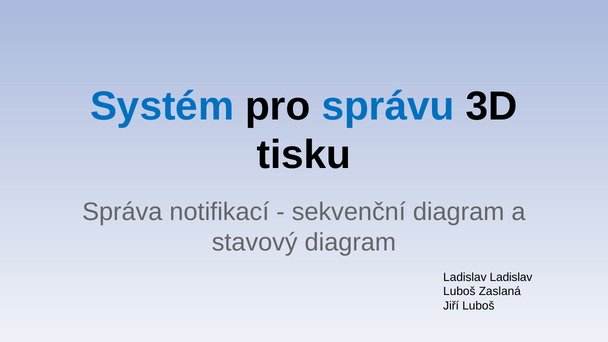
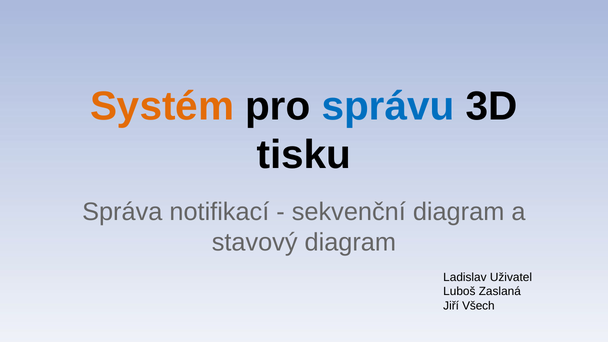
Systém colour: blue -> orange (162, 106)
Ladislav Ladislav: Ladislav -> Uživatel (511, 277)
Jiří Luboš: Luboš -> Všech (478, 306)
